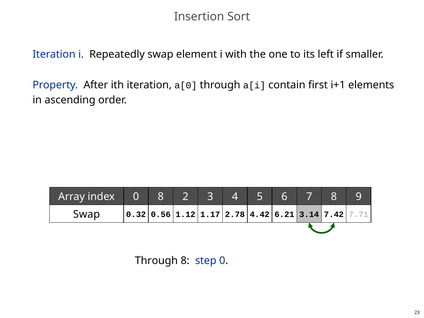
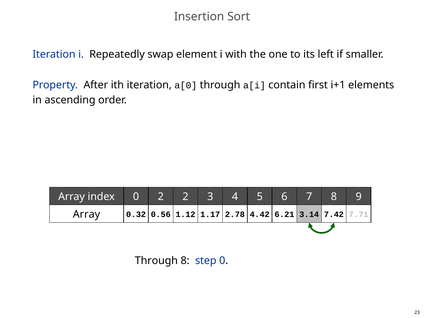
0 8: 8 -> 2 (161, 197)
Swap: Swap -> Array (86, 214)
